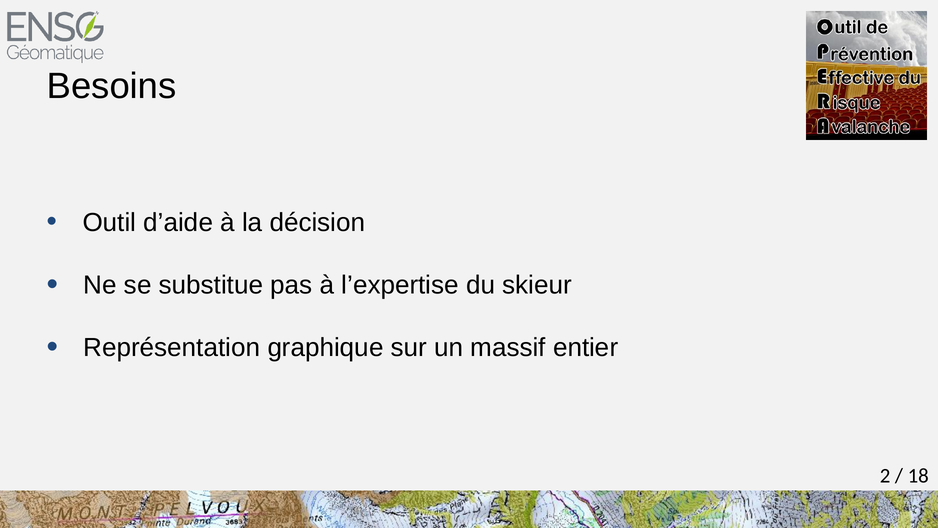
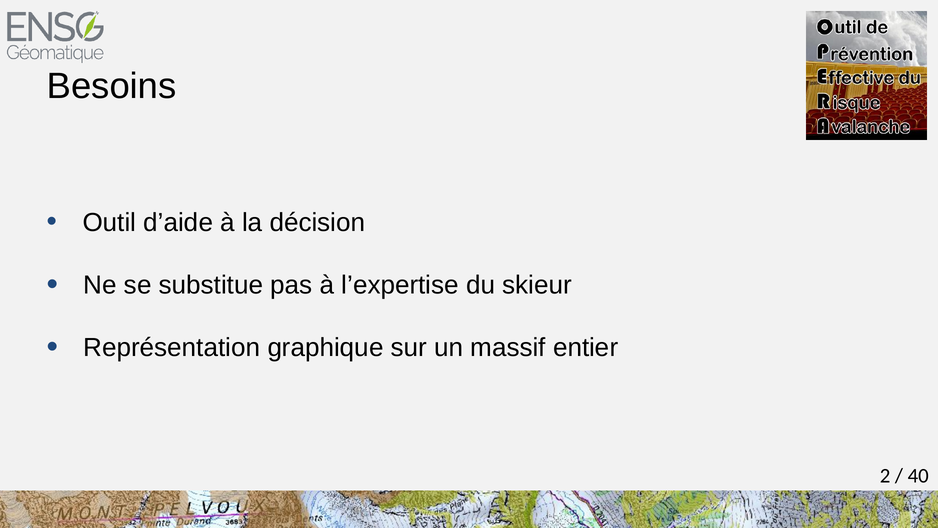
18: 18 -> 40 (918, 476)
